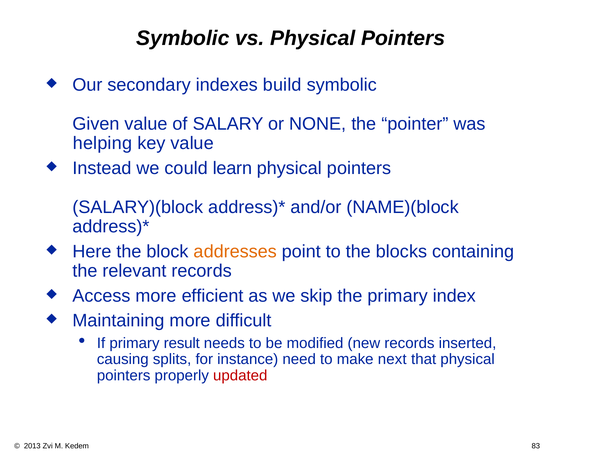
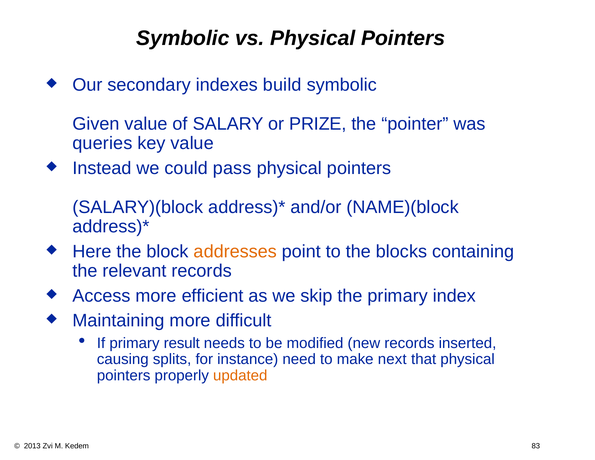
NONE: NONE -> PRIZE (318, 124)
helping: helping -> queries (102, 143)
learn: learn -> pass (232, 168)
updated colour: red -> orange (240, 375)
